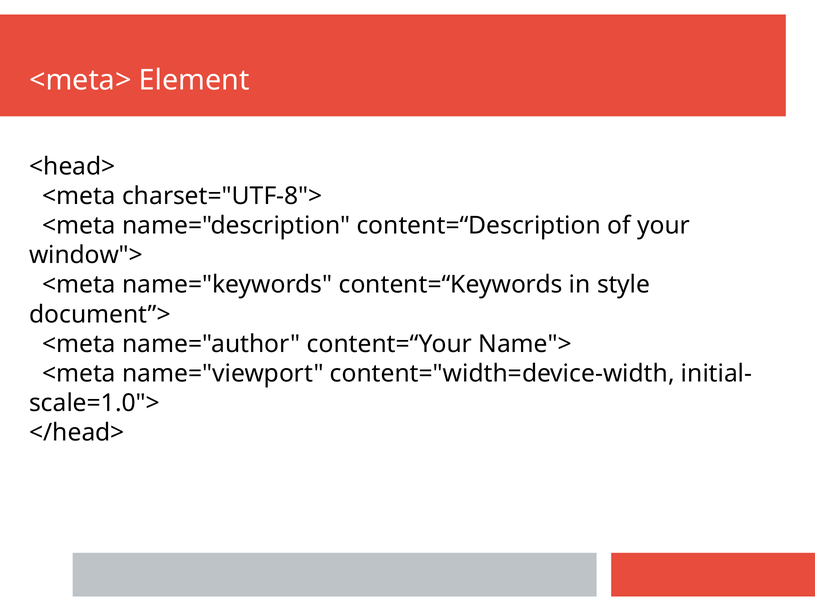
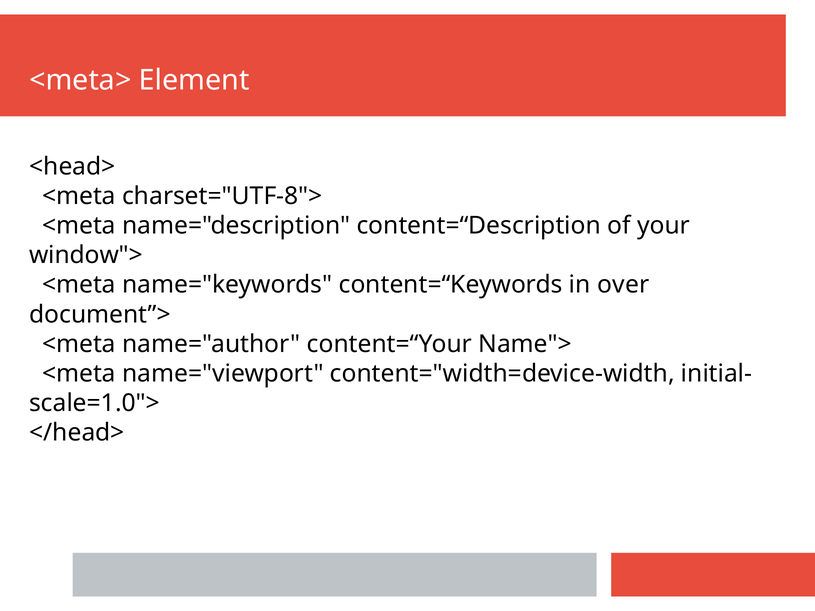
style: style -> over (623, 285)
